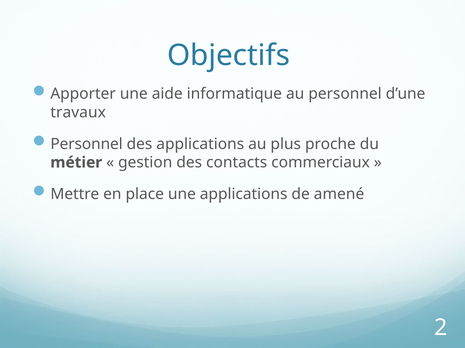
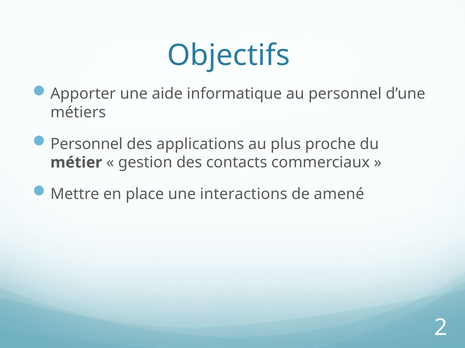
travaux: travaux -> métiers (78, 113)
une applications: applications -> interactions (244, 194)
